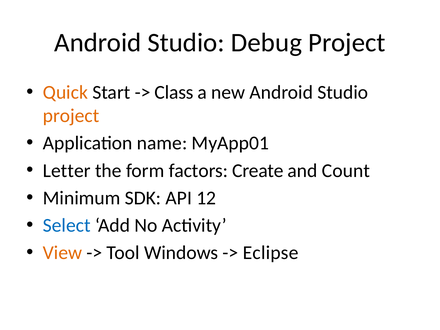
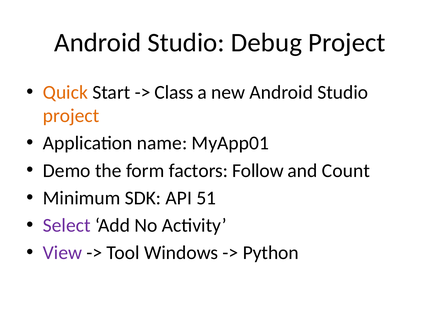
Letter: Letter -> Demo (67, 171)
Create: Create -> Follow (258, 171)
12: 12 -> 51 (206, 198)
Select colour: blue -> purple (67, 225)
View colour: orange -> purple (63, 253)
Eclipse: Eclipse -> Python (271, 253)
